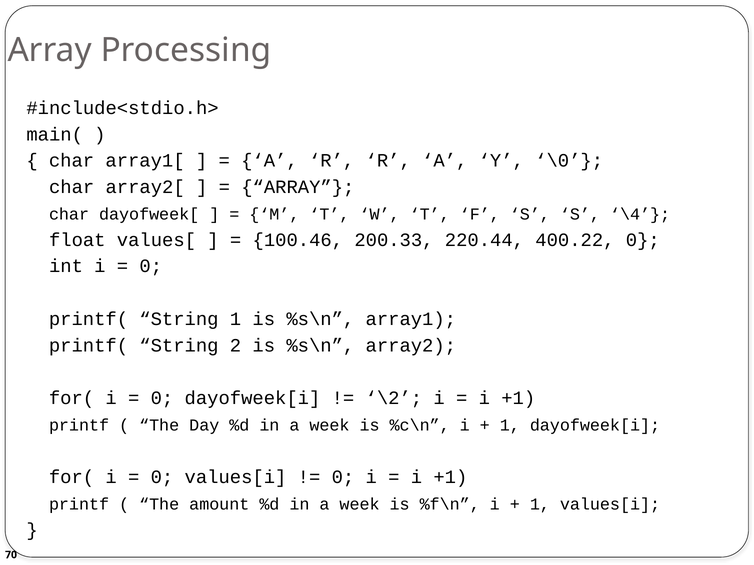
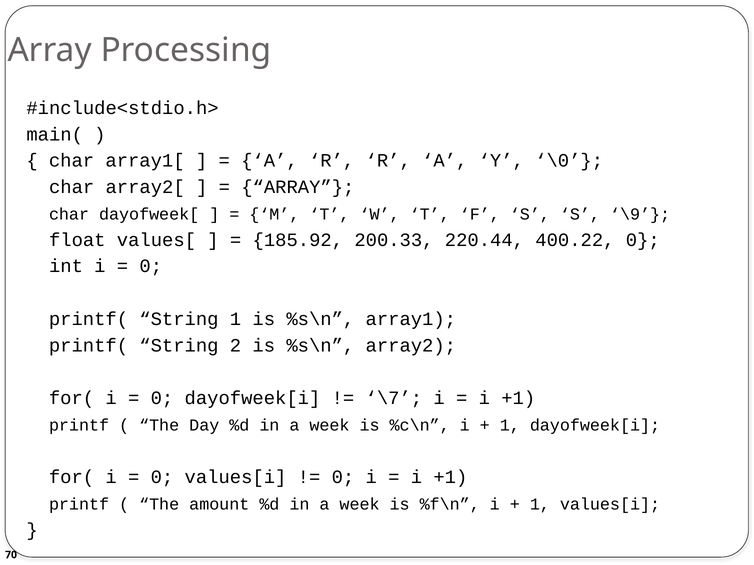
\4: \4 -> \9 (640, 214)
100.46: 100.46 -> 185.92 (298, 240)
\2: \2 -> \7 (394, 398)
